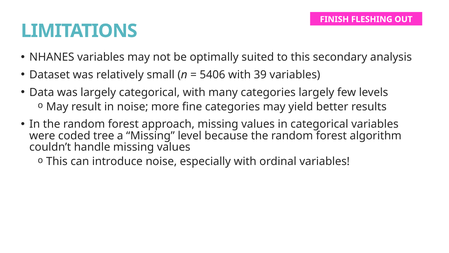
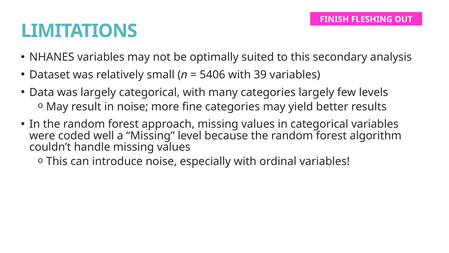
tree: tree -> well (104, 136)
